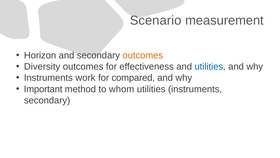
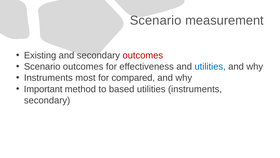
Horizon: Horizon -> Existing (40, 55)
outcomes colour: orange -> red (143, 55)
Diversity: Diversity -> Scenario (42, 66)
work: work -> most (85, 78)
whom: whom -> based (122, 89)
